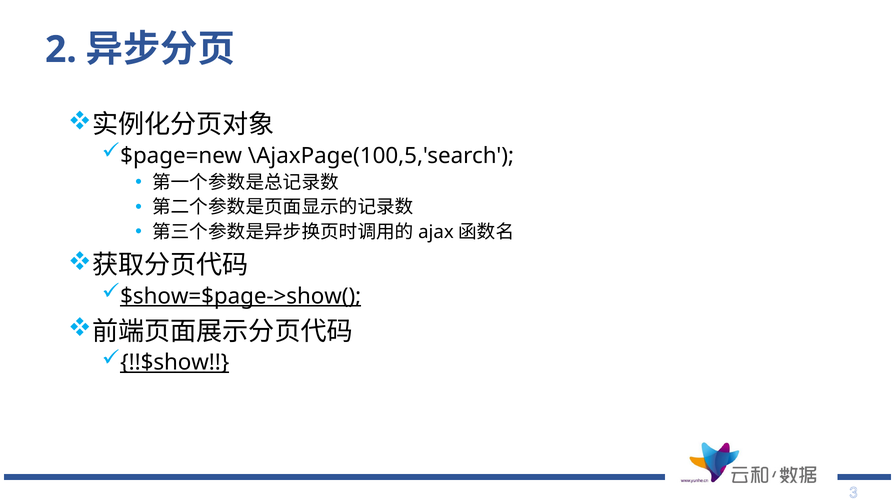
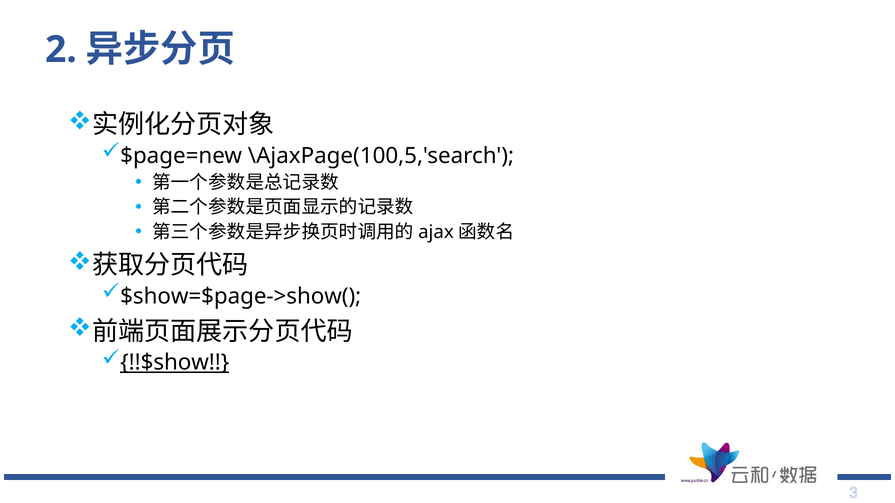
$show=$page->show( underline: present -> none (241, 296)
